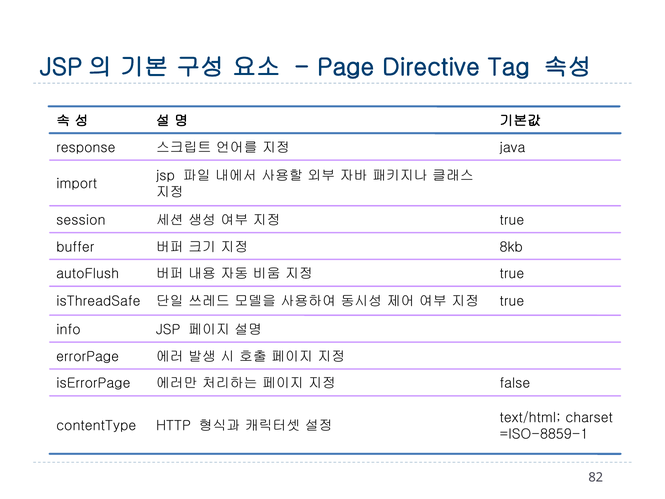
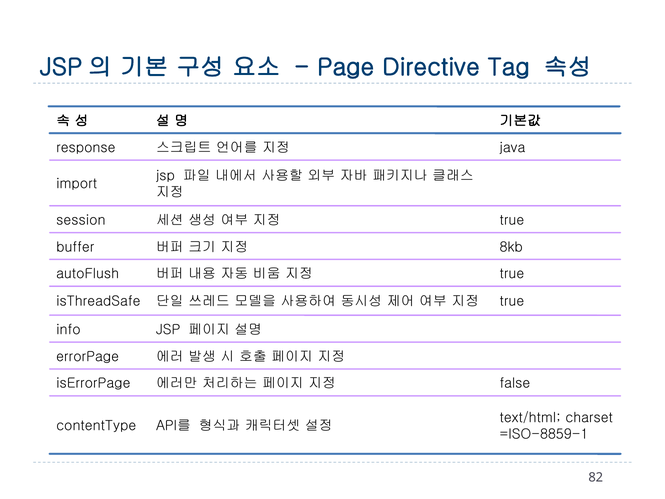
HTTP: HTTP -> API를 (173, 426)
